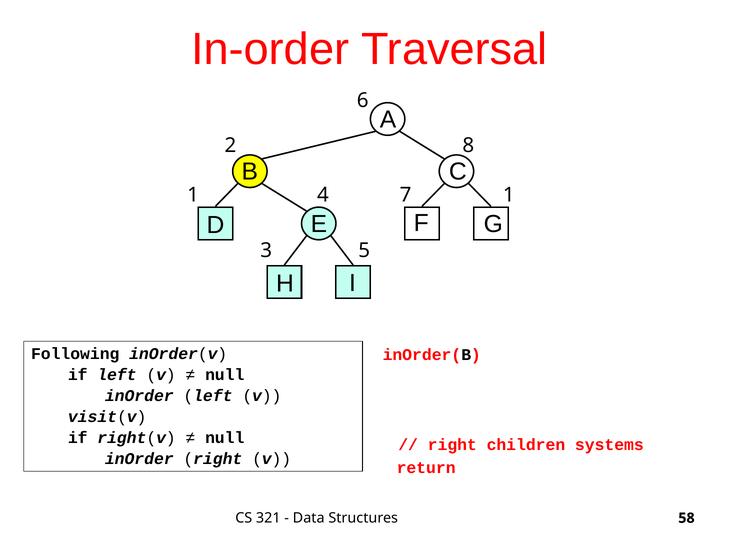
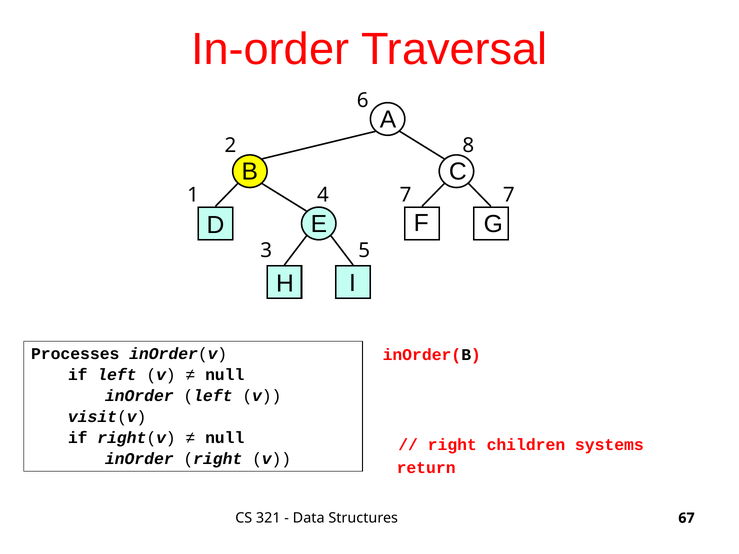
7 1: 1 -> 7 (509, 195)
Following: Following -> Processes (75, 354)
58: 58 -> 67 (686, 518)
